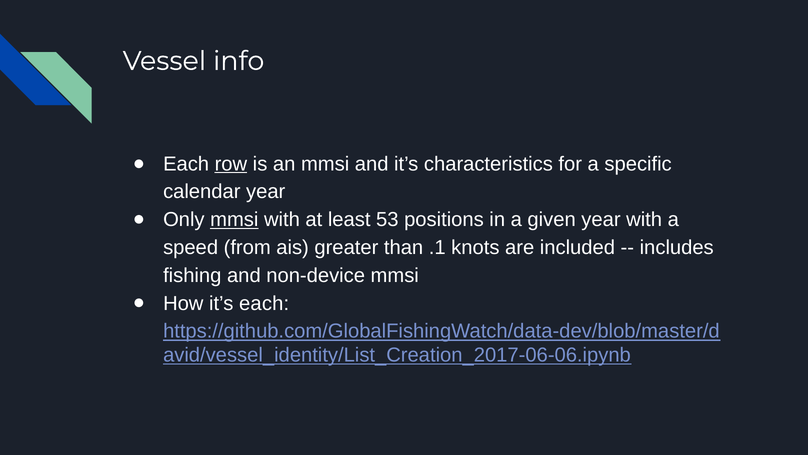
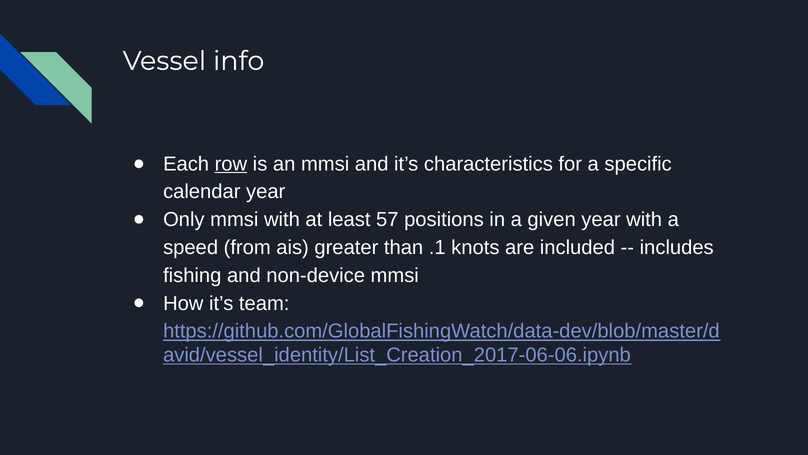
mmsi underline: present -> none (234, 219)
53: 53 -> 57 (387, 219)
it’s each: each -> team (264, 303)
